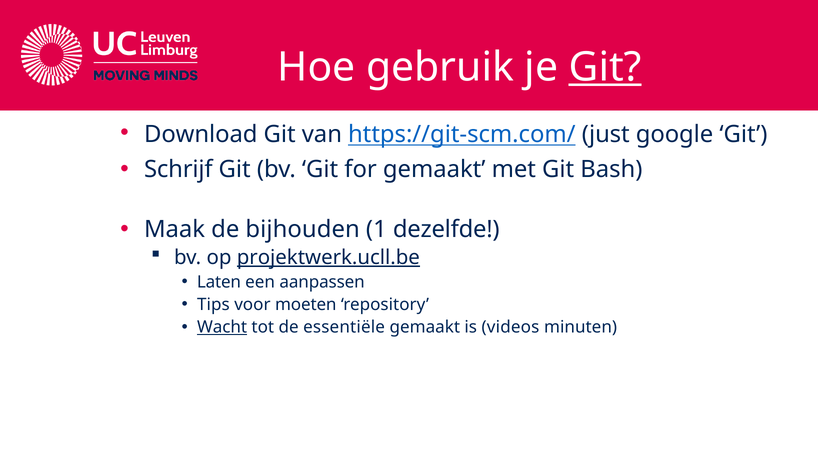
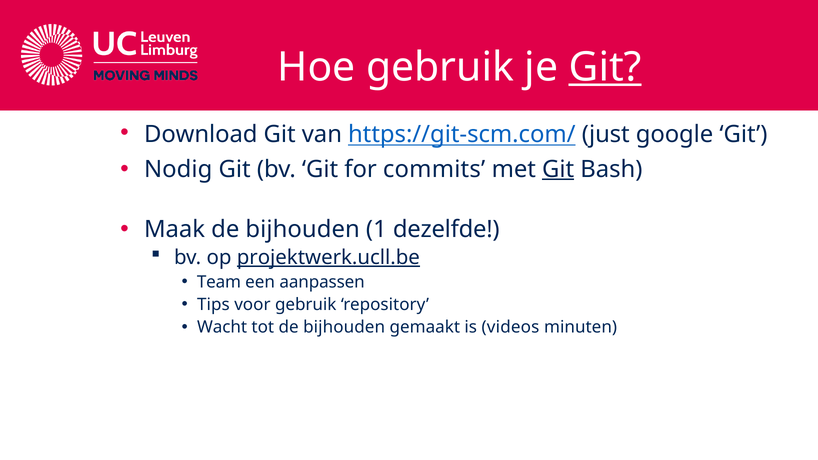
Schrijf: Schrijf -> Nodig (178, 169)
for gemaakt: gemaakt -> commits (434, 169)
Git underline: none -> present (558, 169)
Laten: Laten -> Team (219, 282)
voor moeten: moeten -> gebruik (306, 305)
Wacht underline: present -> none (222, 327)
tot de essentiële: essentiële -> bijhouden (344, 327)
